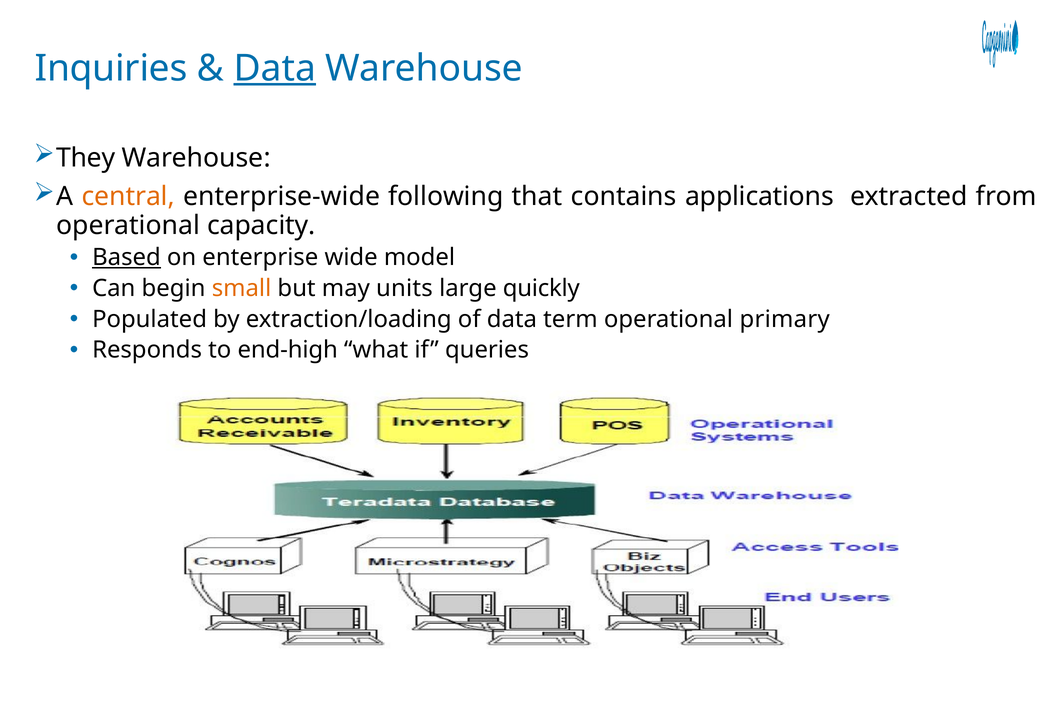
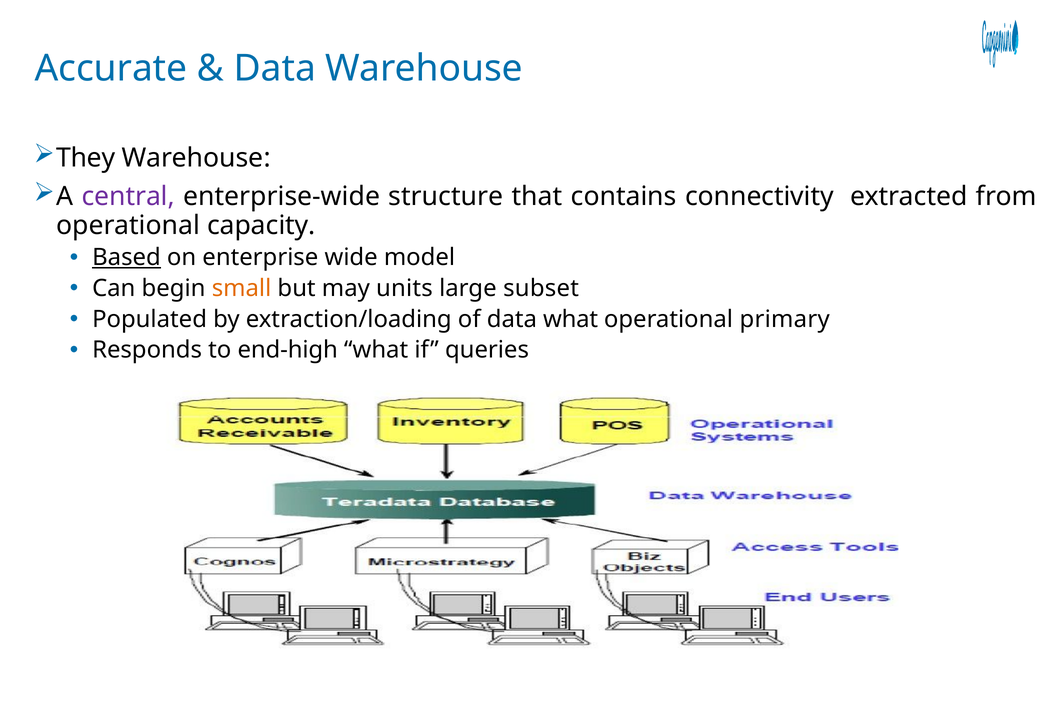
Inquiries: Inquiries -> Accurate (111, 68)
Data underline: present -> none (275, 68)
central colour: orange -> purple (128, 196)
following: following -> structure (446, 196)
applications: applications -> connectivity (759, 196)
quickly: quickly -> subset (541, 288)
data term: term -> what (571, 319)
